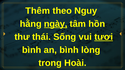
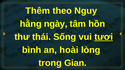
ngày underline: present -> none (56, 24)
an bình: bình -> hoài (69, 50)
Hoài: Hoài -> Gian (75, 63)
